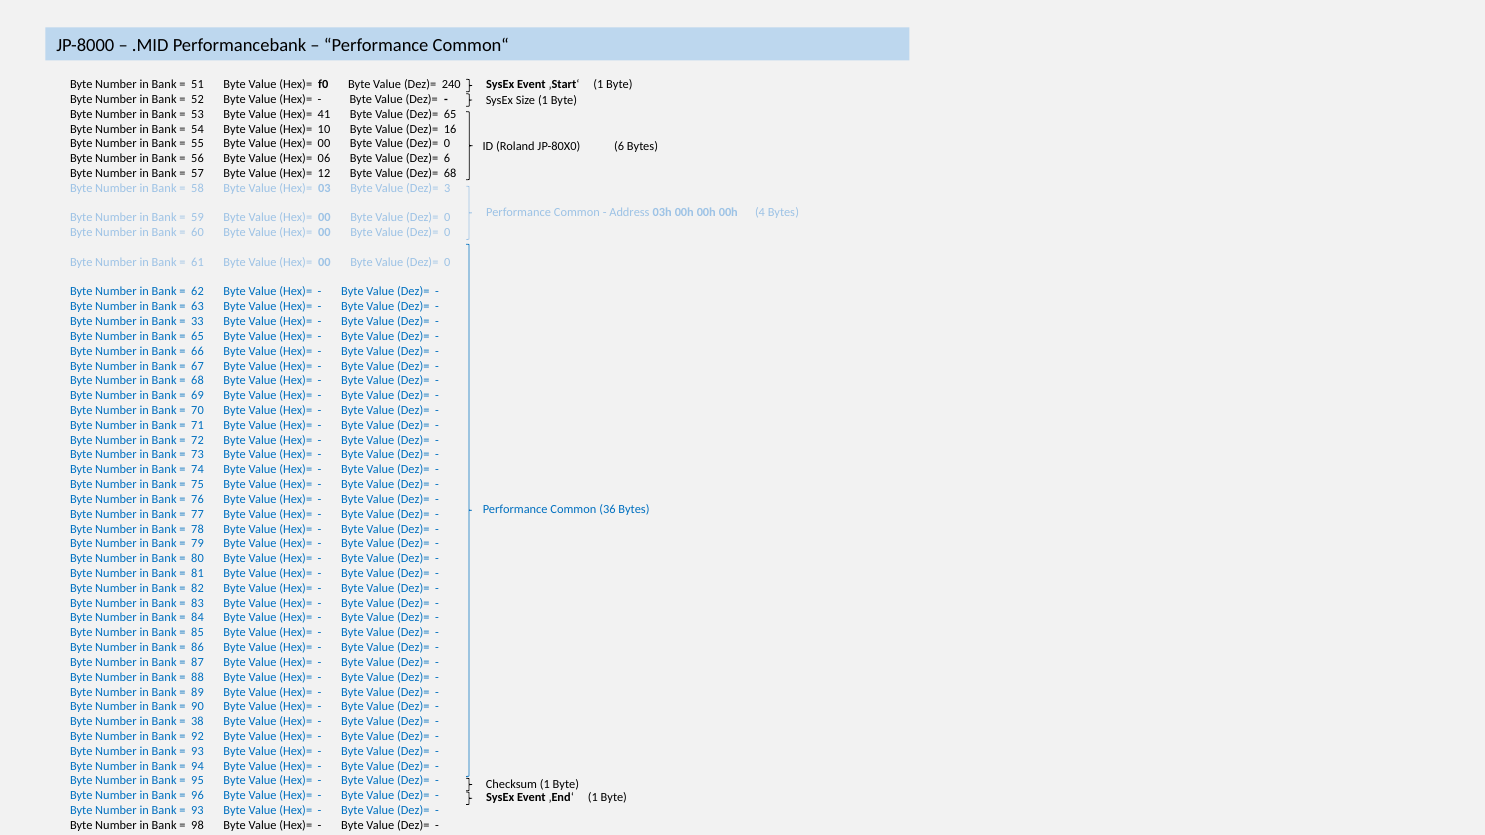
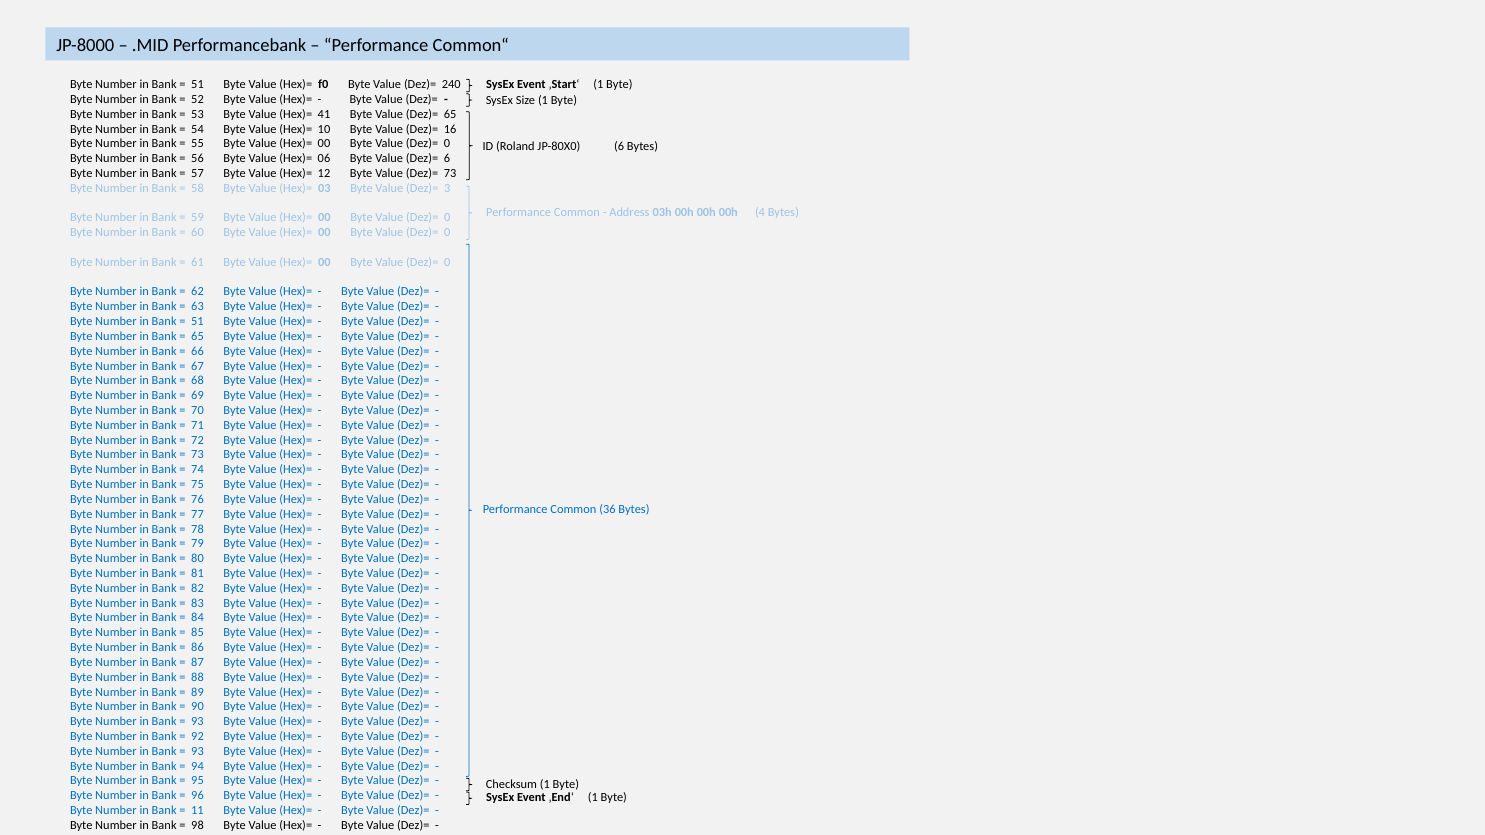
Dez)= 68: 68 -> 73 (450, 173)
33: 33 -> 51 (197, 322)
38: 38 -> 93 (197, 722)
93: 93 -> 11 (197, 811)
